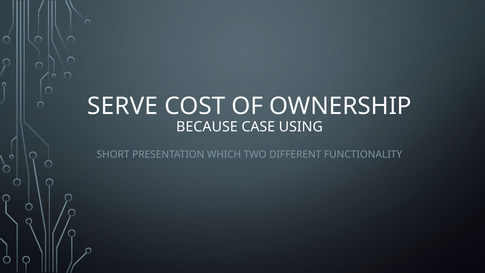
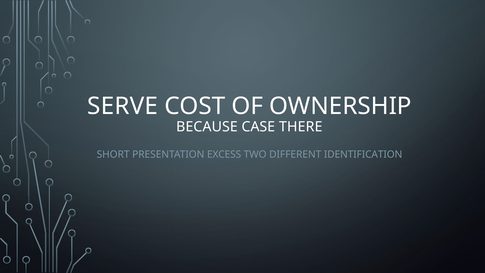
USING: USING -> THERE (301, 127)
WHICH: WHICH -> EXCESS (224, 154)
FUNCTIONALITY: FUNCTIONALITY -> IDENTIFICATION (363, 154)
